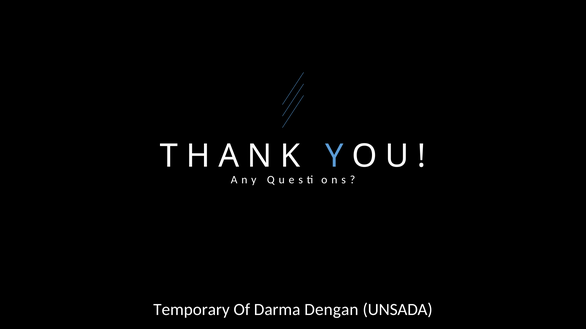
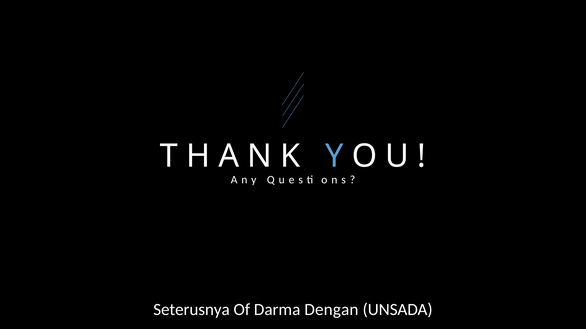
Temporary: Temporary -> Seterusnya (192, 310)
